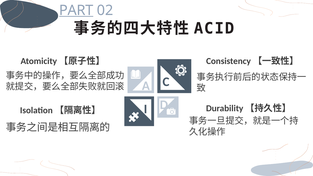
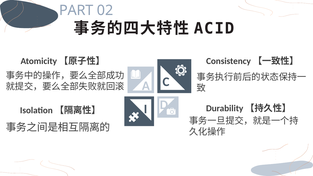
PART underline: present -> none (76, 10)
